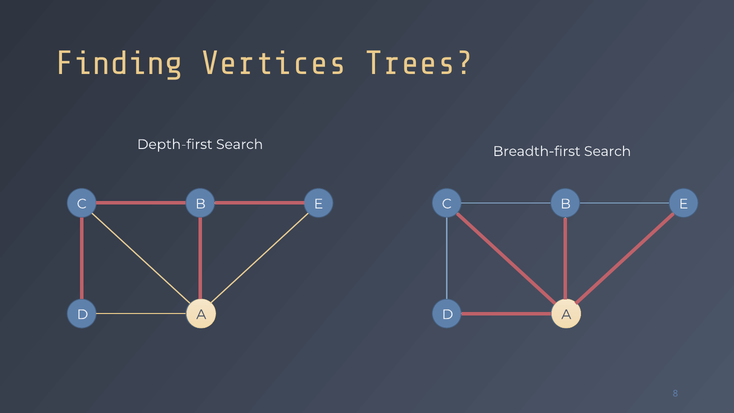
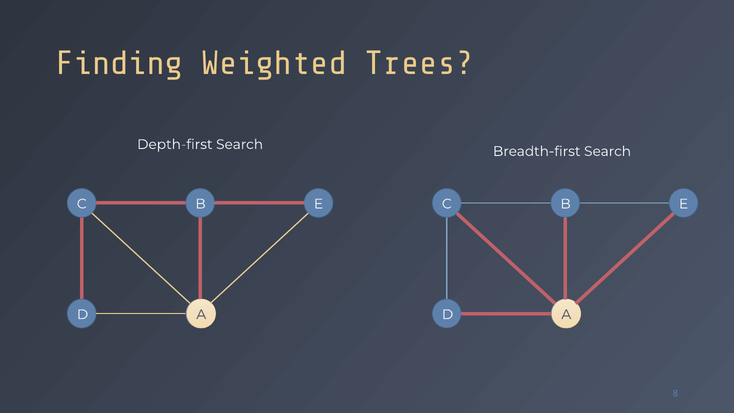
Vertices: Vertices -> Weighted (274, 63)
